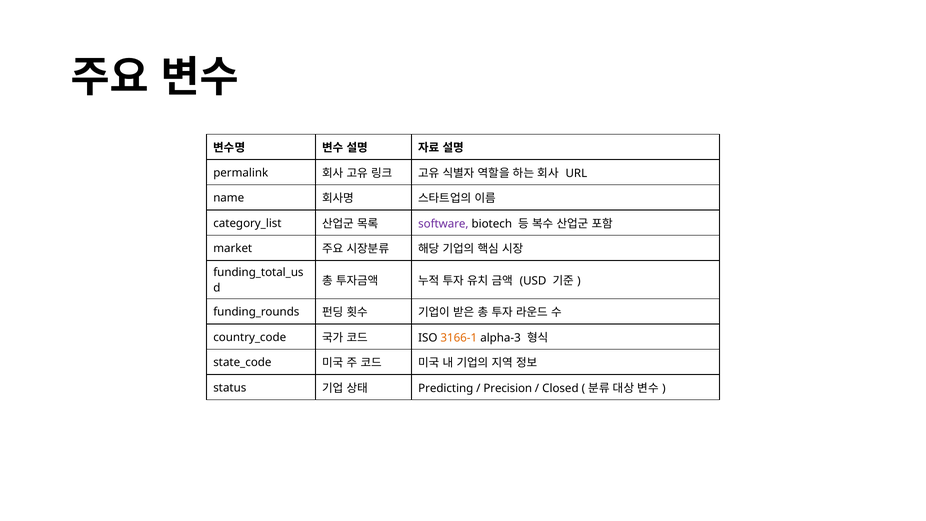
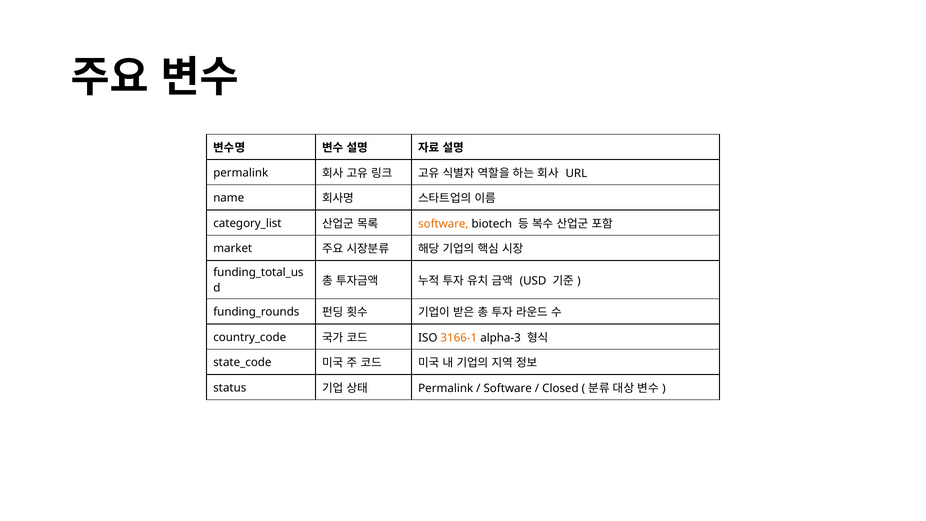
software colour: purple -> orange (443, 224)
Predicting: Predicting -> Permalink (446, 388)
Precision: Precision -> Software (508, 388)
